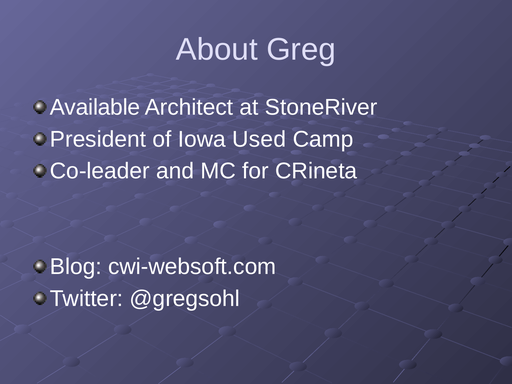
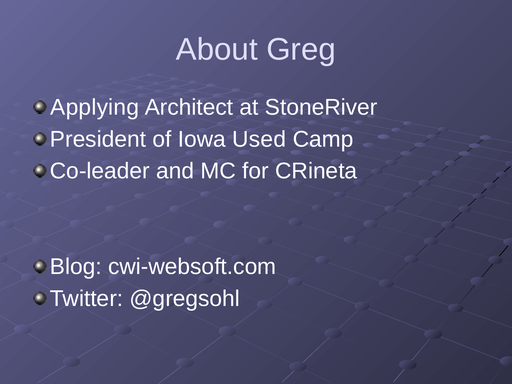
Available: Available -> Applying (95, 107)
